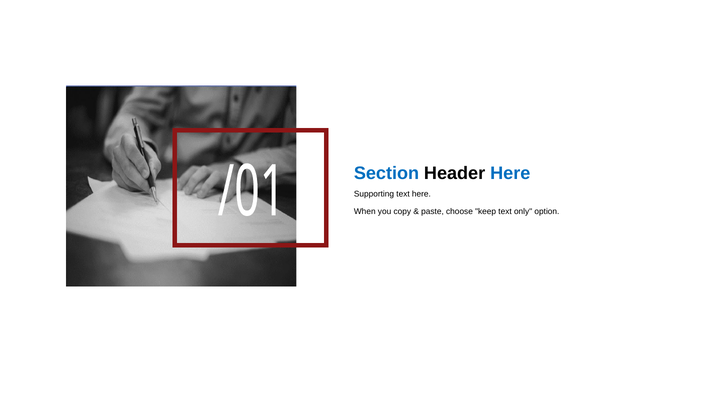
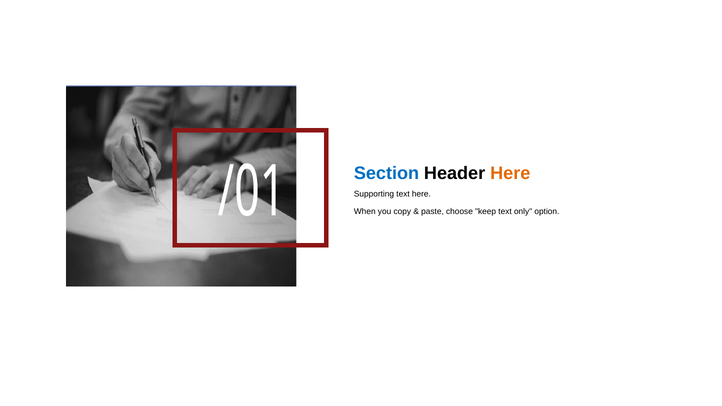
Here colour: blue -> orange (510, 173)
